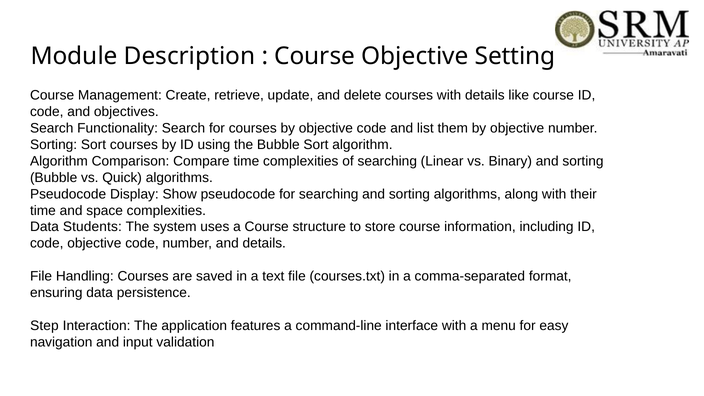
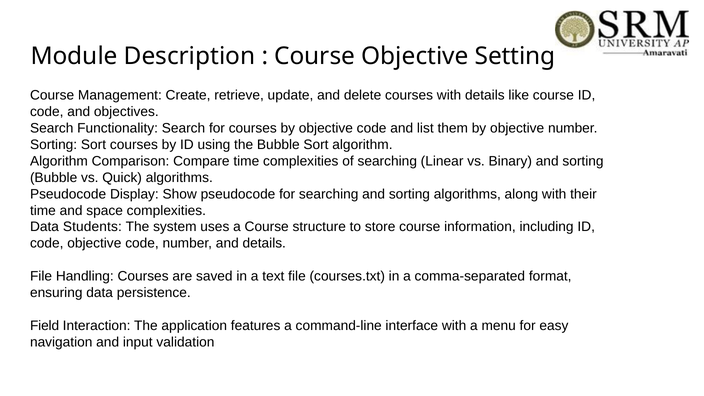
Step: Step -> Field (45, 326)
